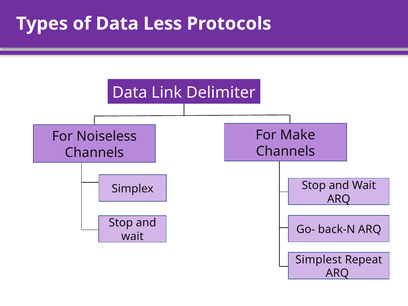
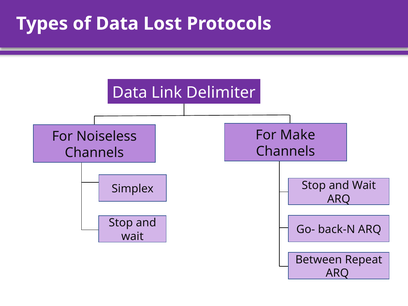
Less: Less -> Lost (163, 24)
Simplest: Simplest -> Between (319, 260)
